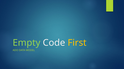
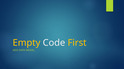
Empty colour: light green -> yellow (27, 43)
